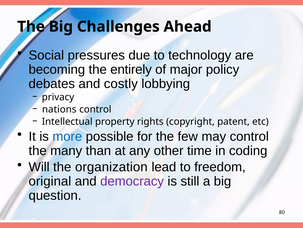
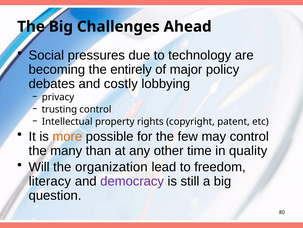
nations: nations -> trusting (59, 109)
more colour: blue -> orange (67, 136)
coding: coding -> quality (248, 150)
original: original -> literacy (50, 181)
